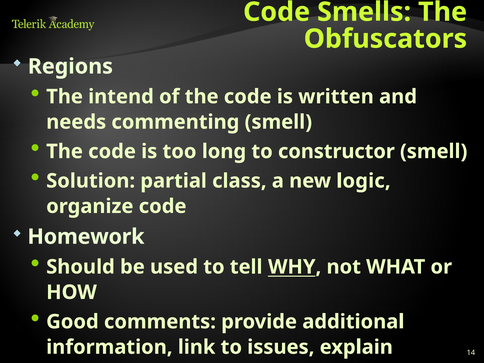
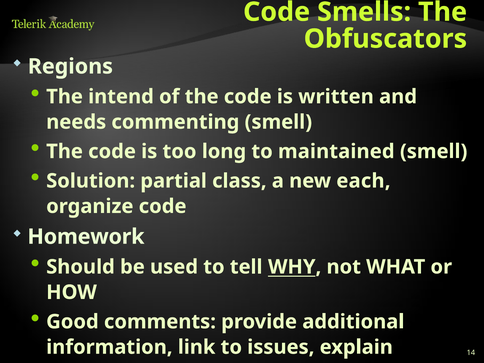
constructor: constructor -> maintained (336, 151)
logic: logic -> each (363, 181)
